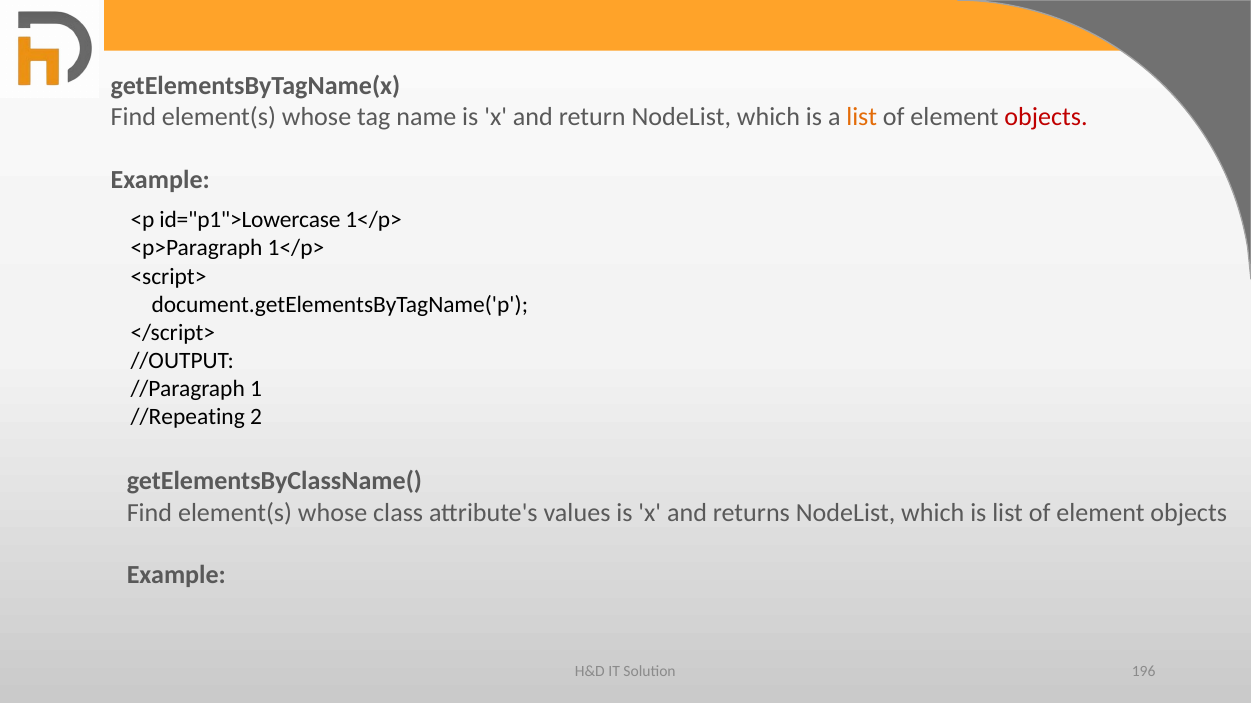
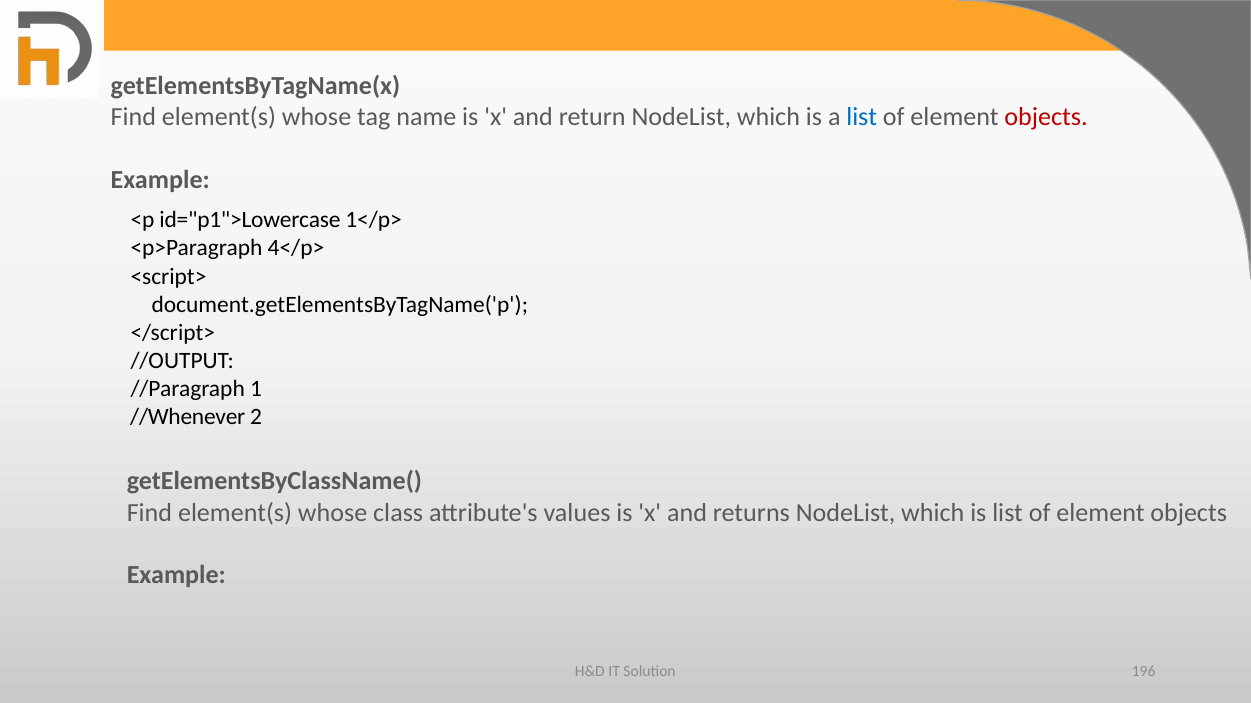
list colour: orange -> blue (862, 118)
<p>Paragraph 1</p>: 1</p> -> 4</p> (296, 248)
//Repeating: //Repeating -> //Whenever (188, 417)
